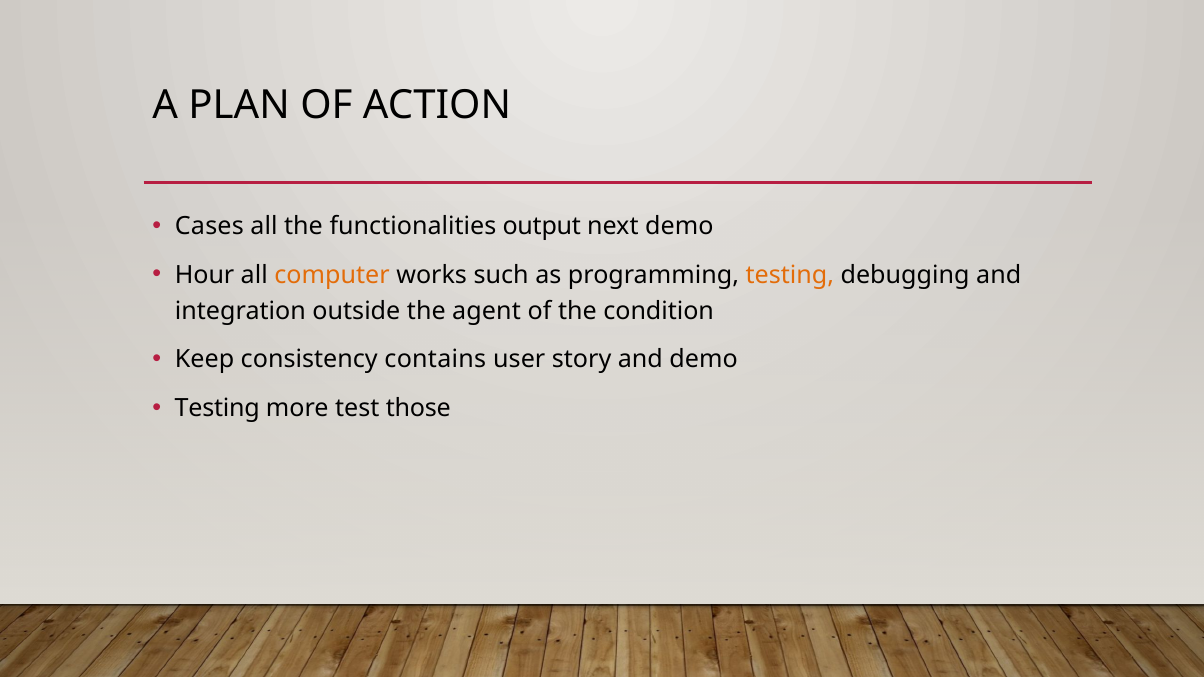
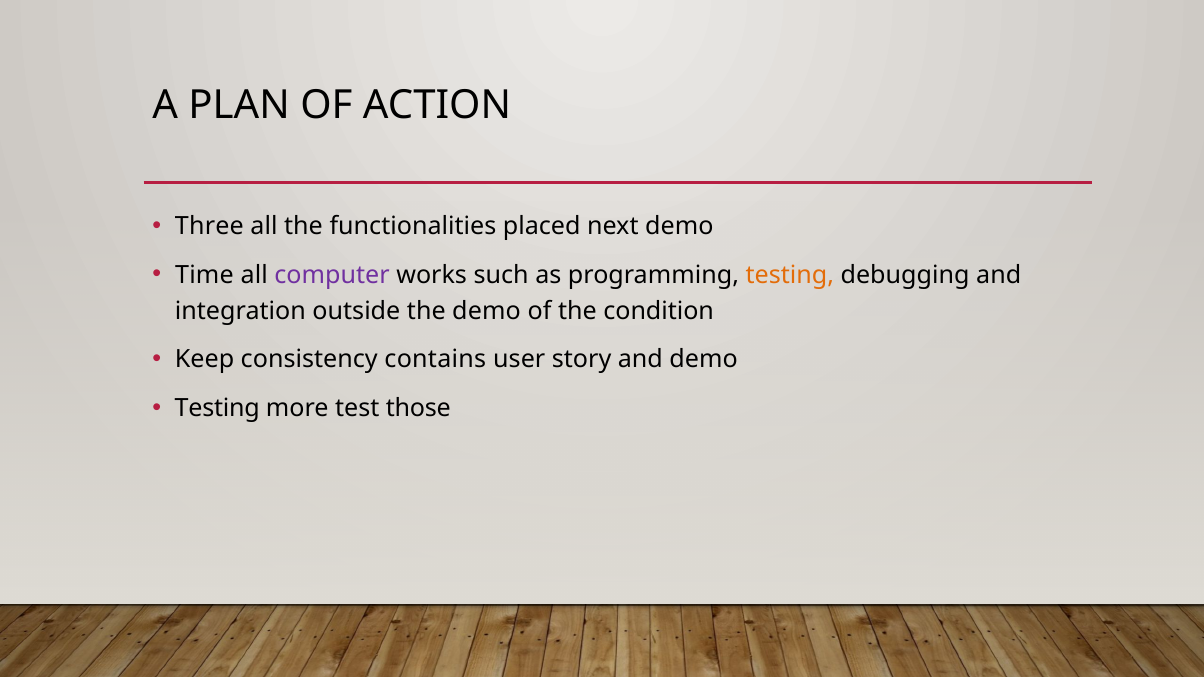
Cases: Cases -> Three (209, 226)
output: output -> placed (542, 226)
Hour: Hour -> Time (204, 275)
computer colour: orange -> purple (332, 275)
the agent: agent -> demo (487, 311)
